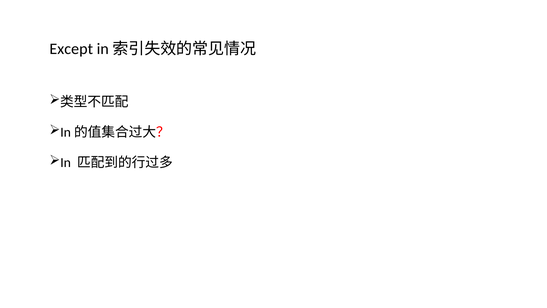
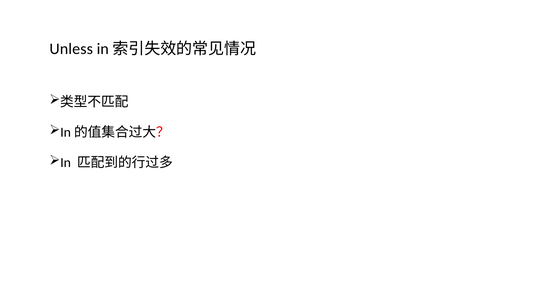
Except: Except -> Unless (71, 49)
